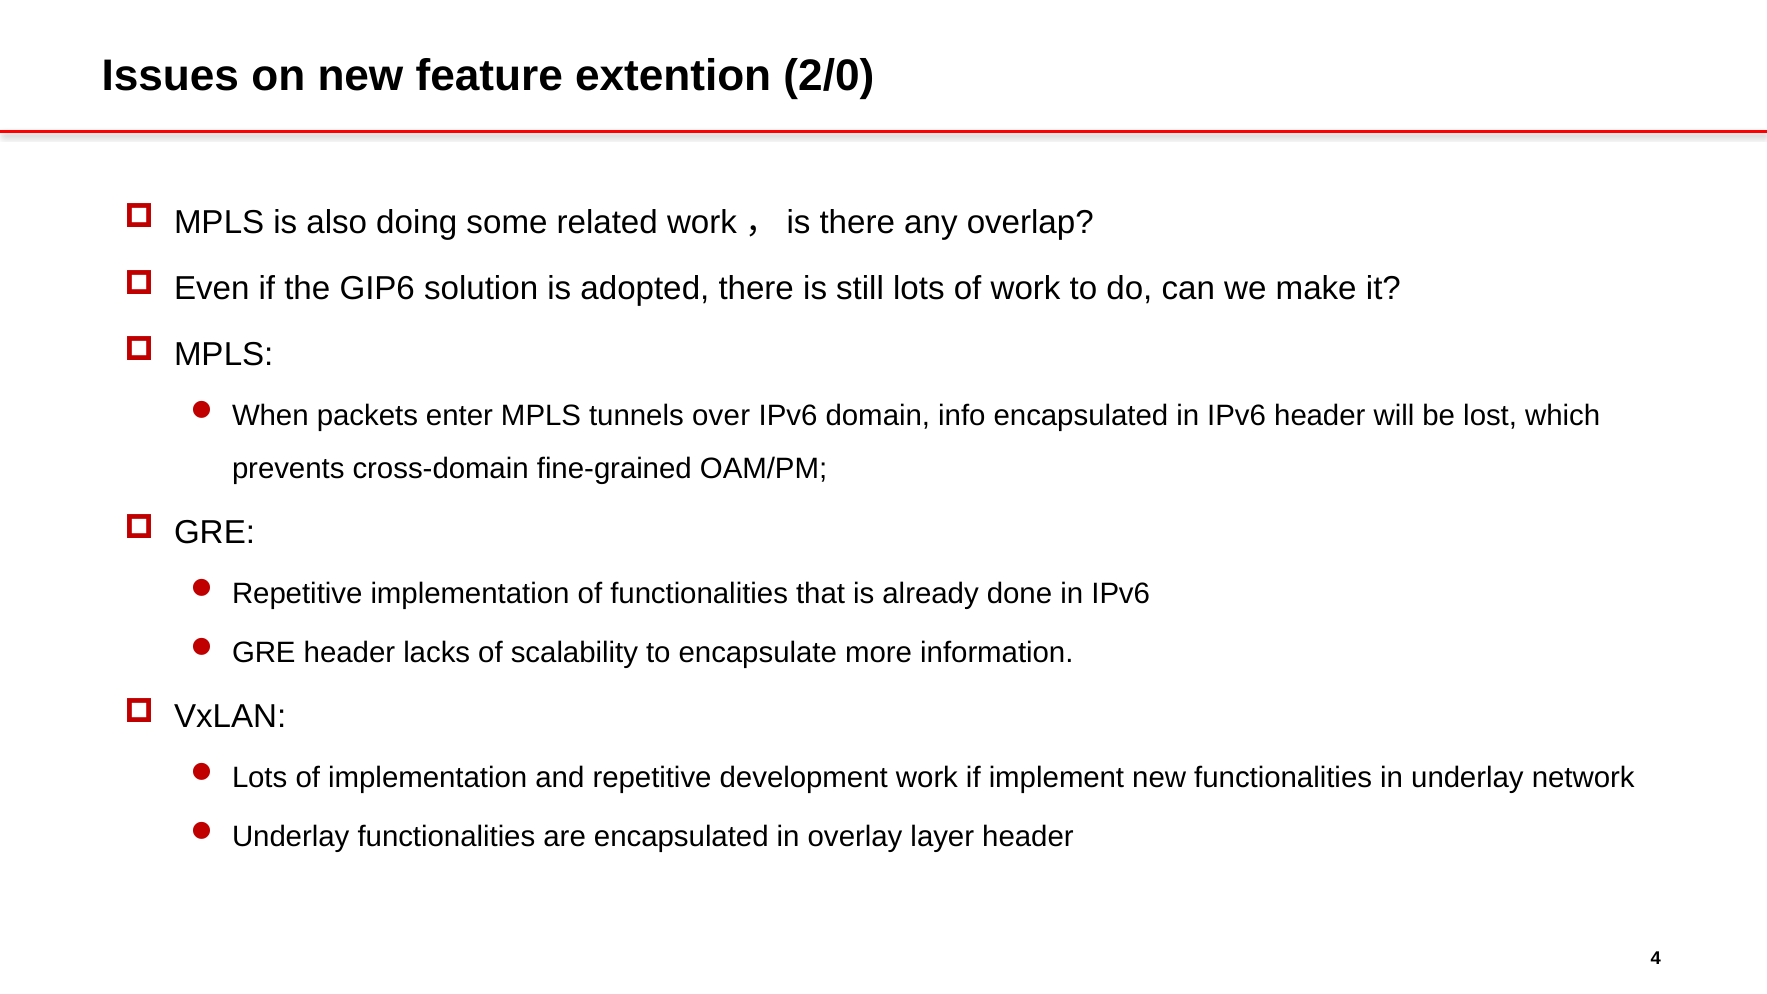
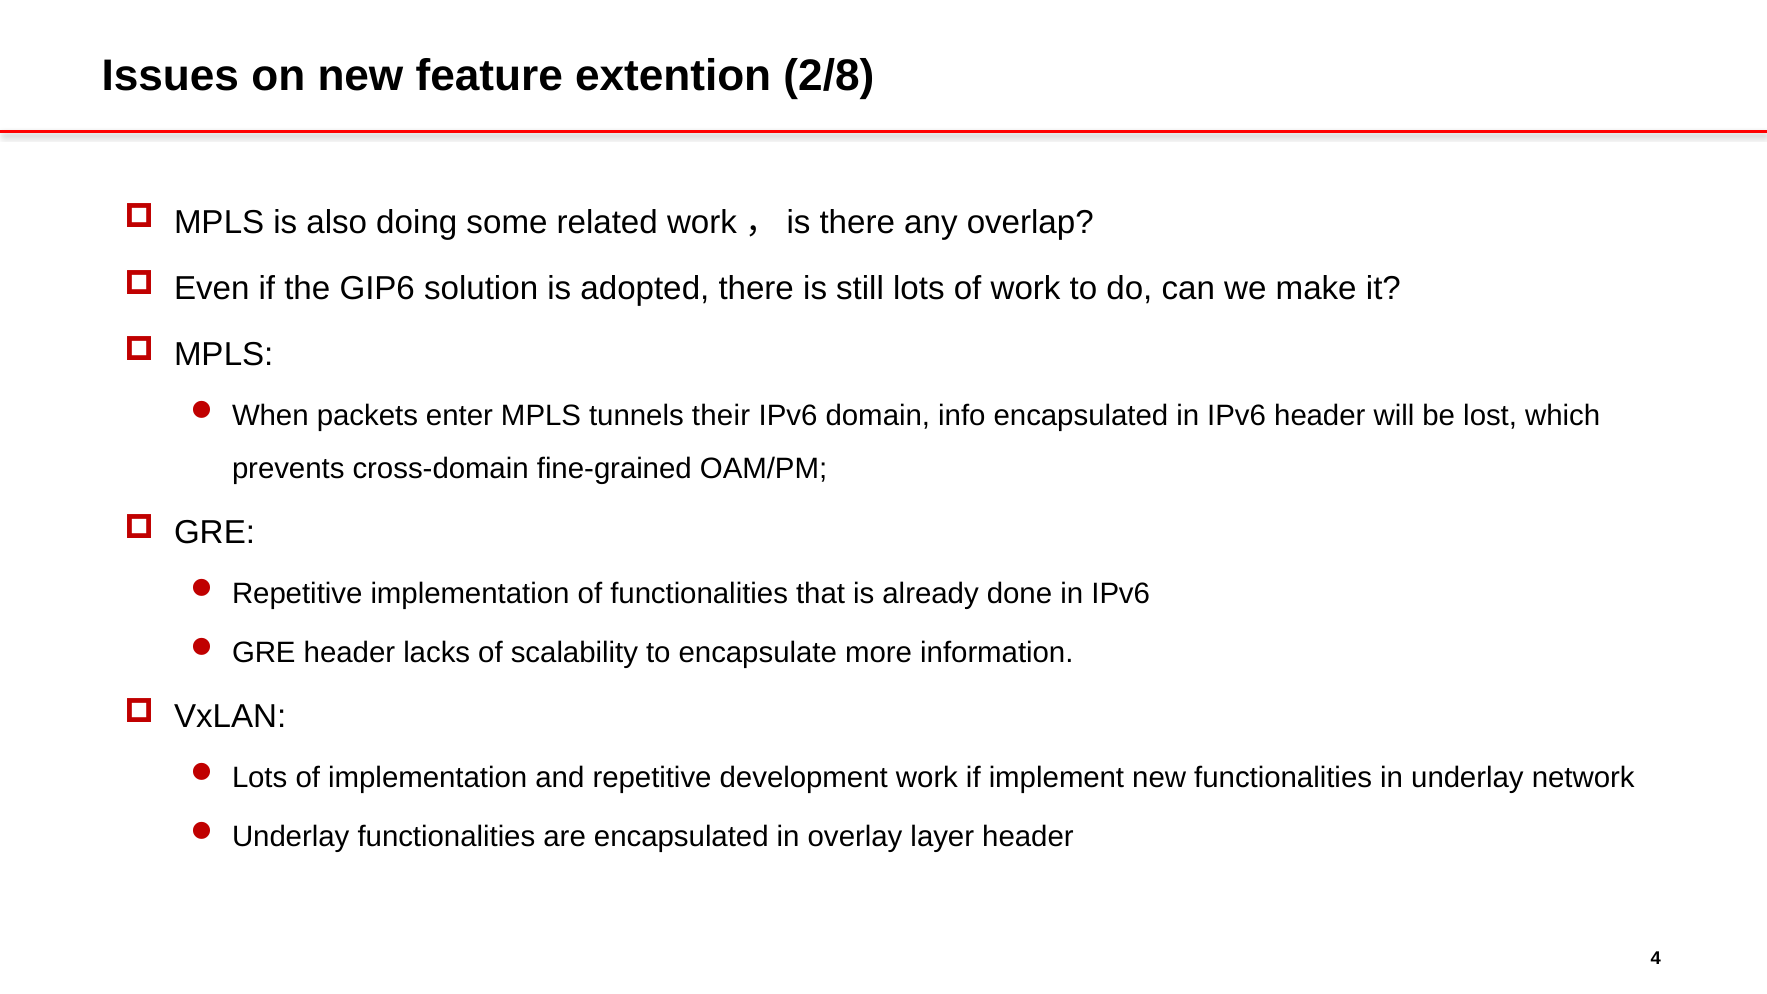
2/0: 2/0 -> 2/8 (829, 76)
over: over -> their (721, 416)
